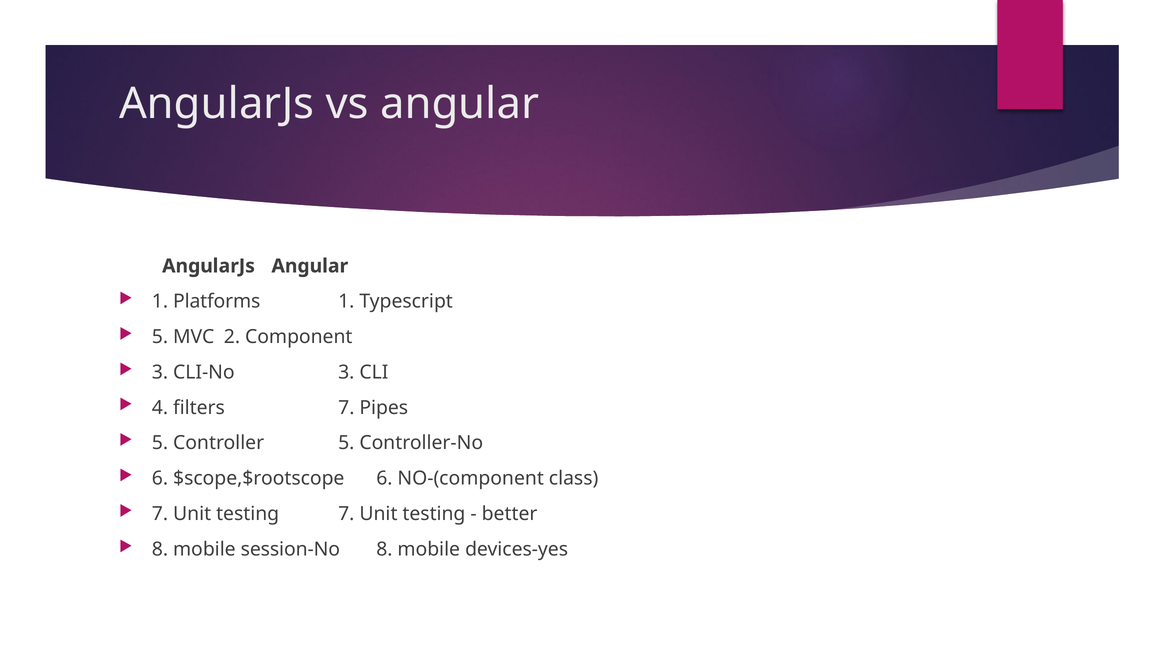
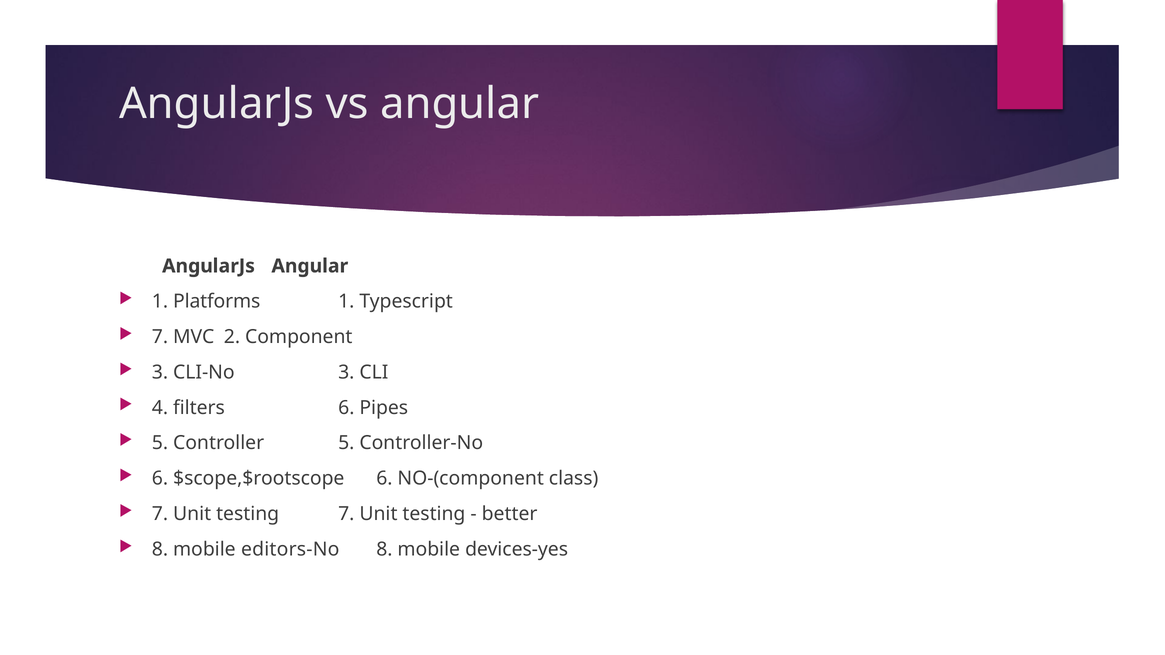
5: 5 -> 7 (160, 337)
filters 7: 7 -> 6 (346, 408)
session-No: session-No -> editors-No (290, 550)
